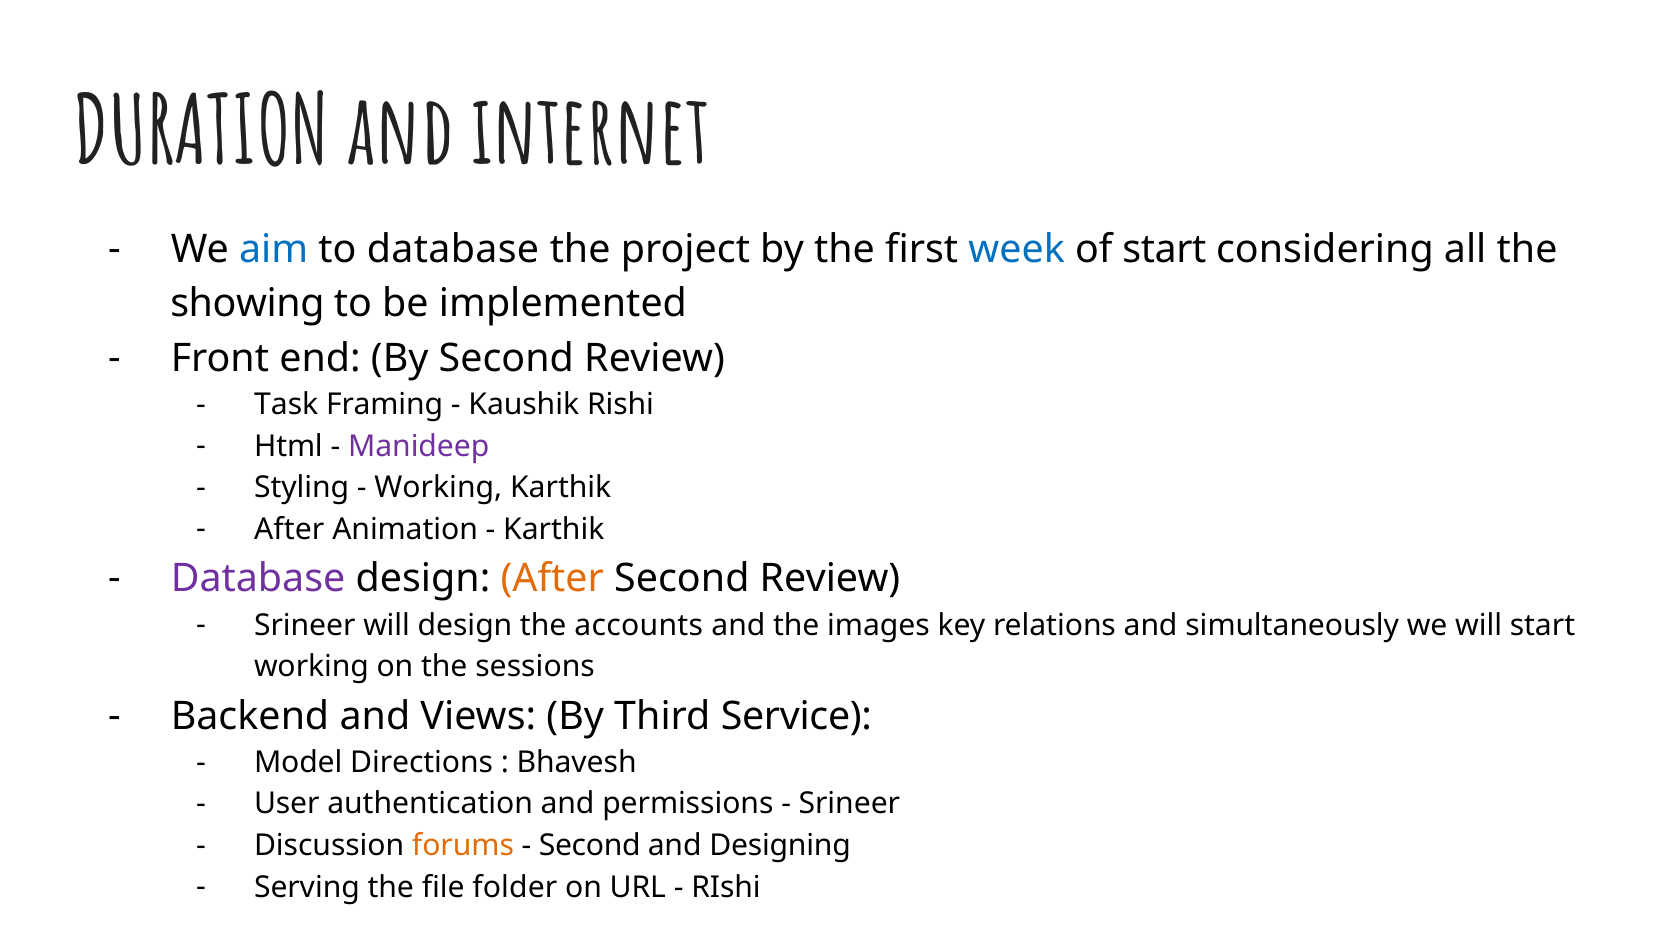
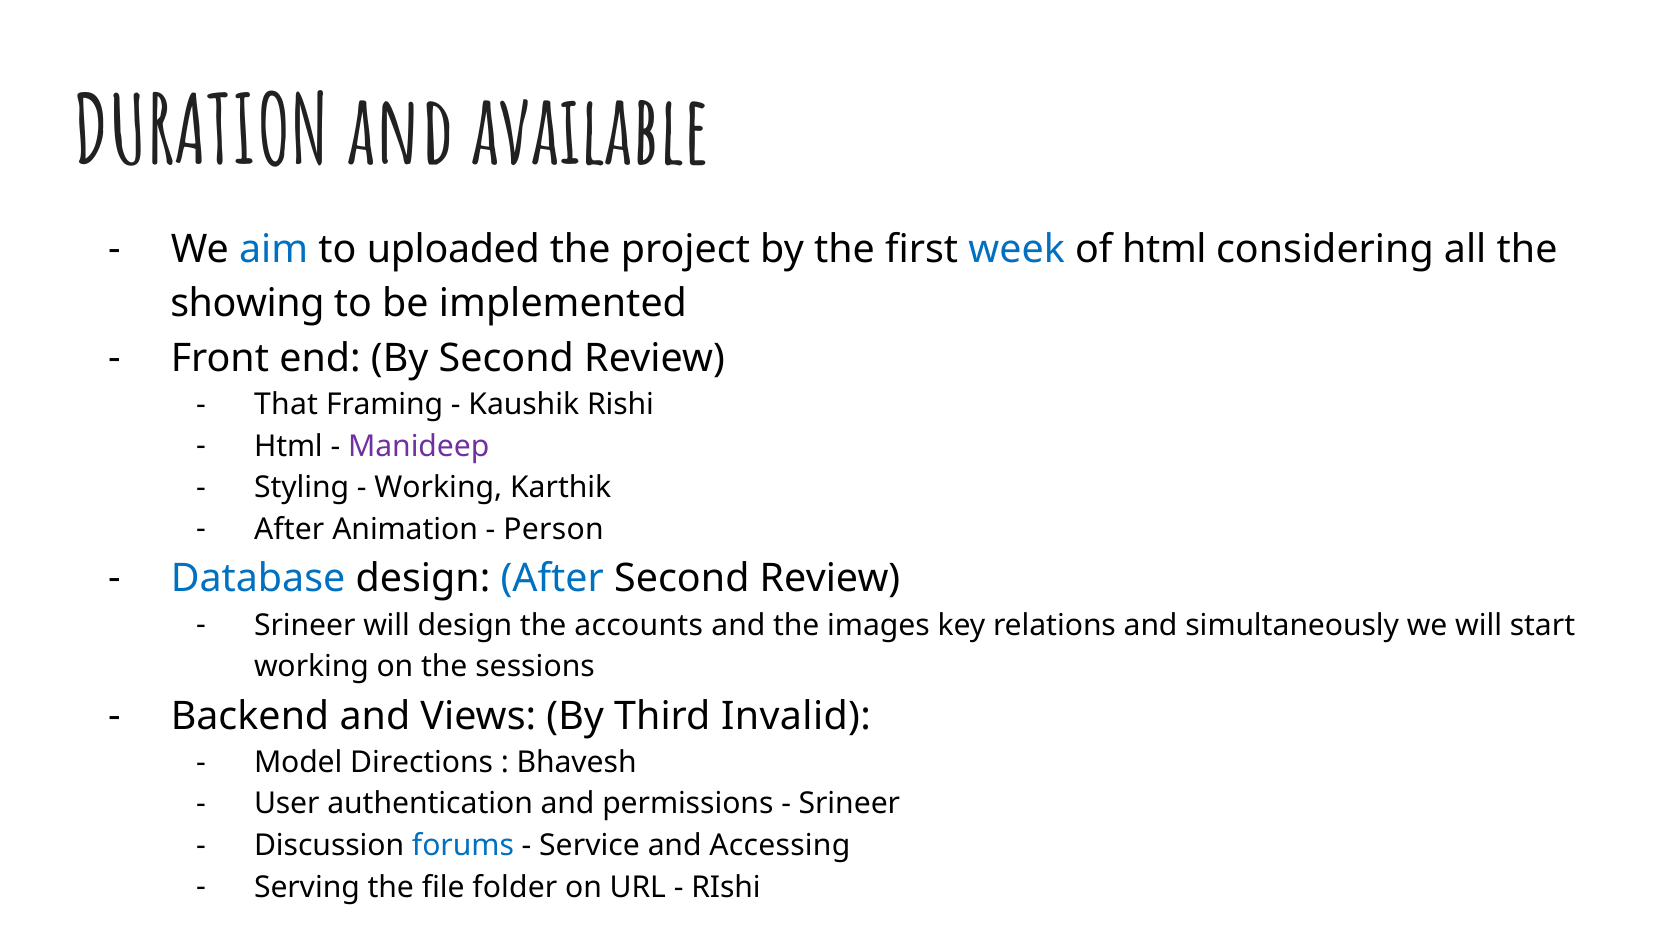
internet: internet -> available (591, 134)
to database: database -> uploaded (453, 249)
of start: start -> html (1164, 249)
Task: Task -> That (286, 404)
Karthik: Karthik -> Person (554, 529)
Database colour: purple -> blue (258, 578)
After colour: orange -> blue (552, 578)
Service: Service -> Invalid (796, 716)
forums colour: orange -> blue (463, 845)
Second: Second -> Service (590, 845)
Designing: Designing -> Accessing (780, 845)
